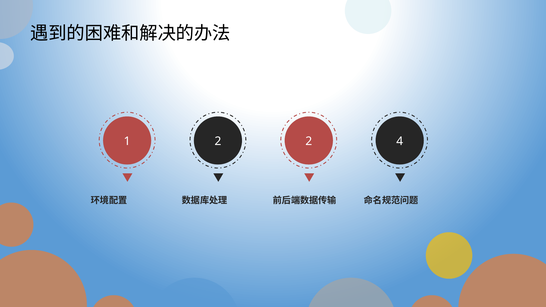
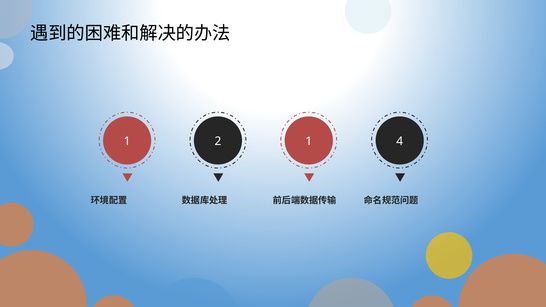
2 2: 2 -> 1 (309, 141)
